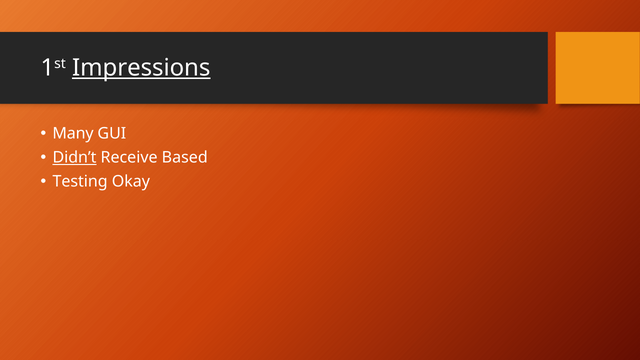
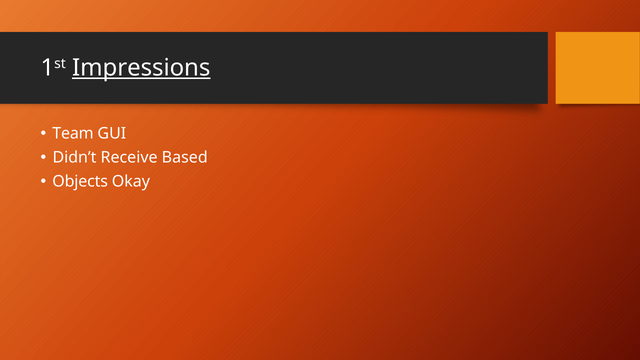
Many: Many -> Team (73, 134)
Didn’t underline: present -> none (75, 158)
Testing: Testing -> Objects (80, 182)
